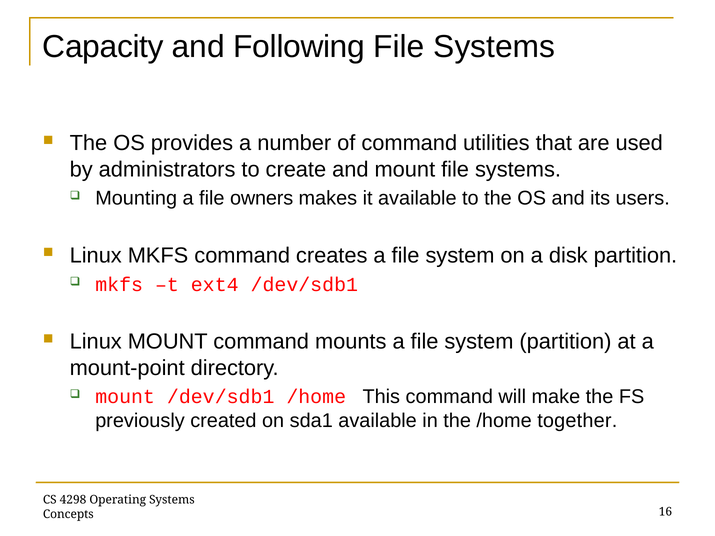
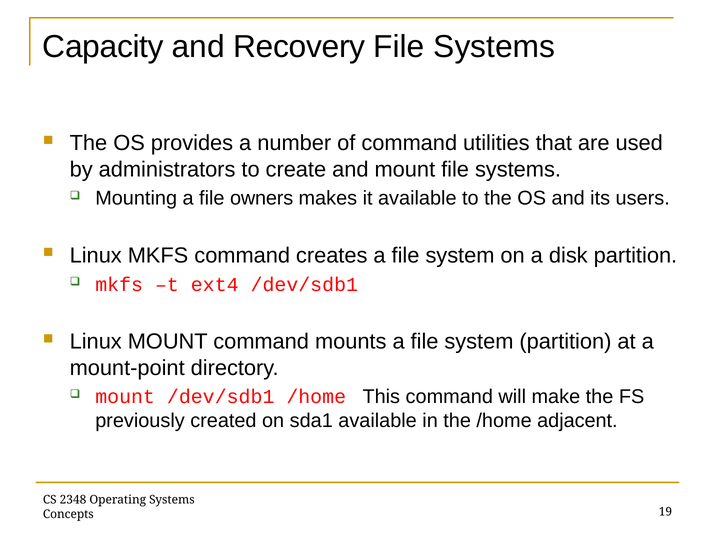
Following: Following -> Recovery (299, 47)
together: together -> adjacent (577, 421)
4298: 4298 -> 2348 (73, 500)
16: 16 -> 19 (665, 512)
